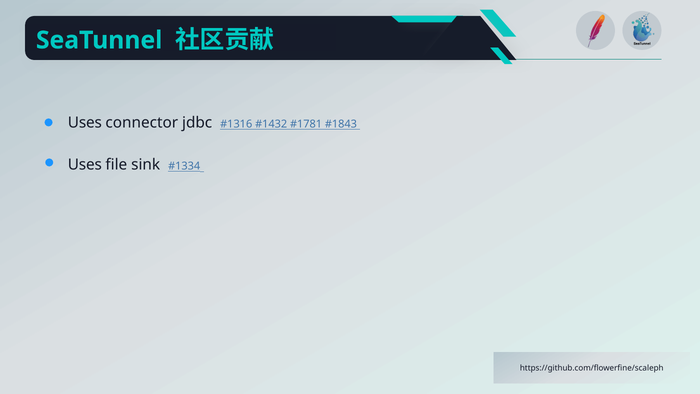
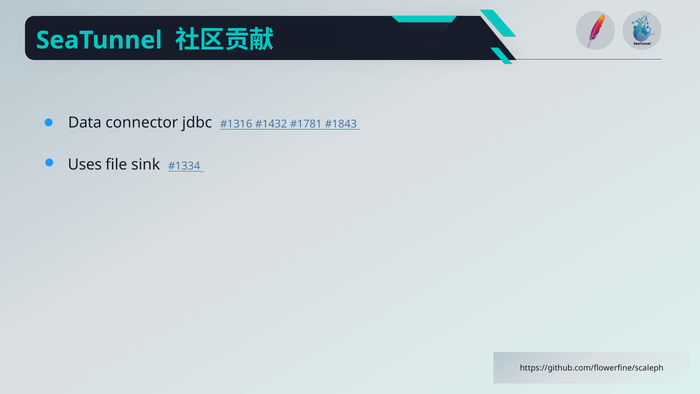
Uses: Uses -> Data (85, 123)
